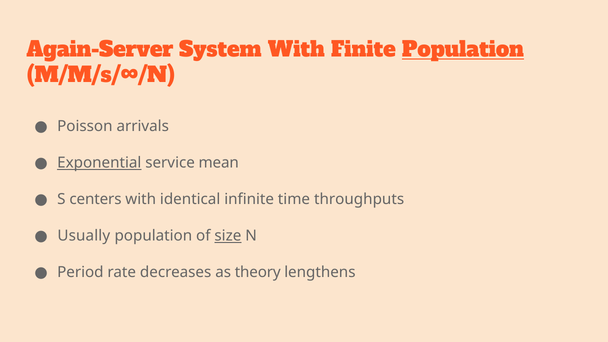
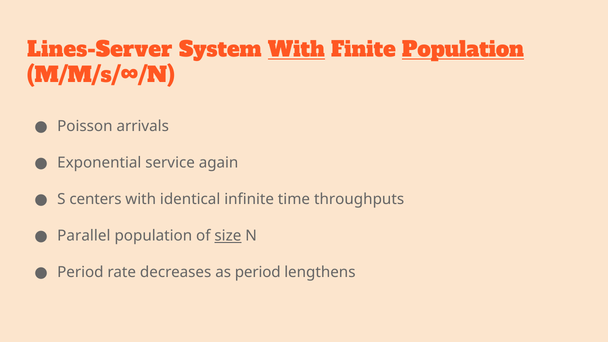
Again-Server: Again-Server -> Lines-Server (100, 50)
With underline: none -> present (296, 50)
Exponential underline: present -> none (99, 163)
mean: mean -> again (219, 163)
Usually: Usually -> Parallel (84, 236)
as theory: theory -> period (258, 272)
